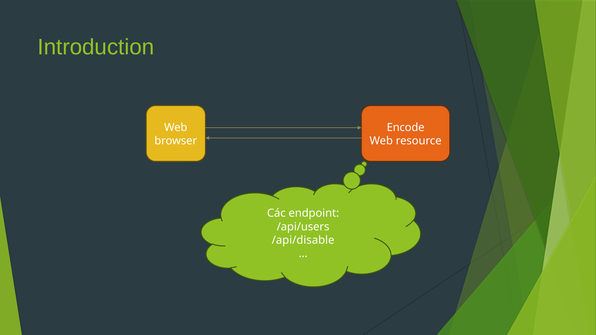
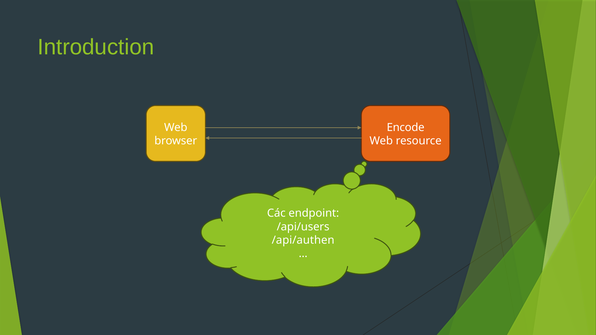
/api/disable: /api/disable -> /api/authen (303, 240)
